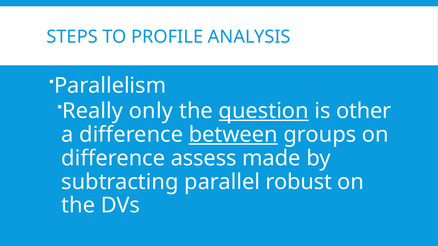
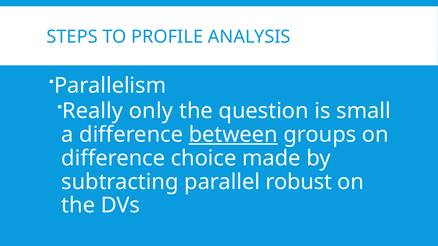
question underline: present -> none (264, 111)
other: other -> small (364, 111)
assess: assess -> choice (204, 158)
